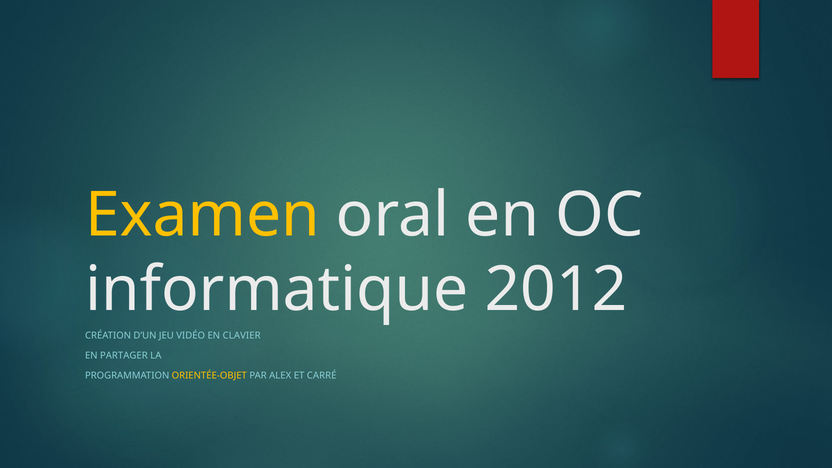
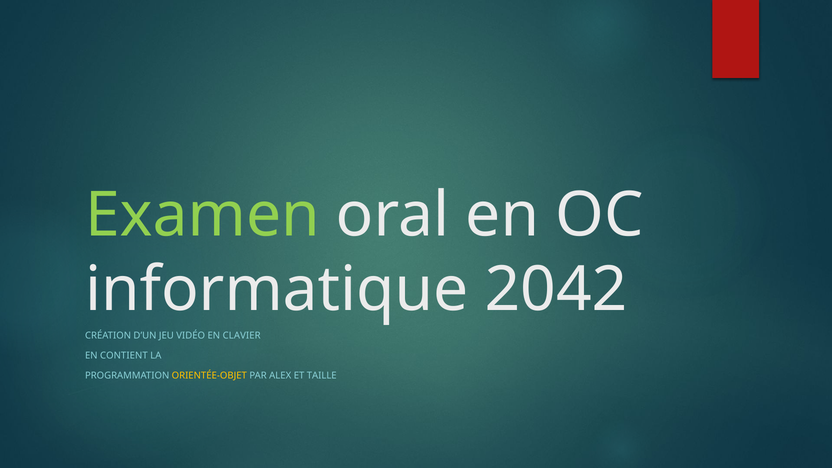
Examen colour: yellow -> light green (202, 215)
2012: 2012 -> 2042 (556, 290)
PARTAGER: PARTAGER -> CONTIENT (124, 356)
CARRÉ: CARRÉ -> TAILLE (322, 376)
